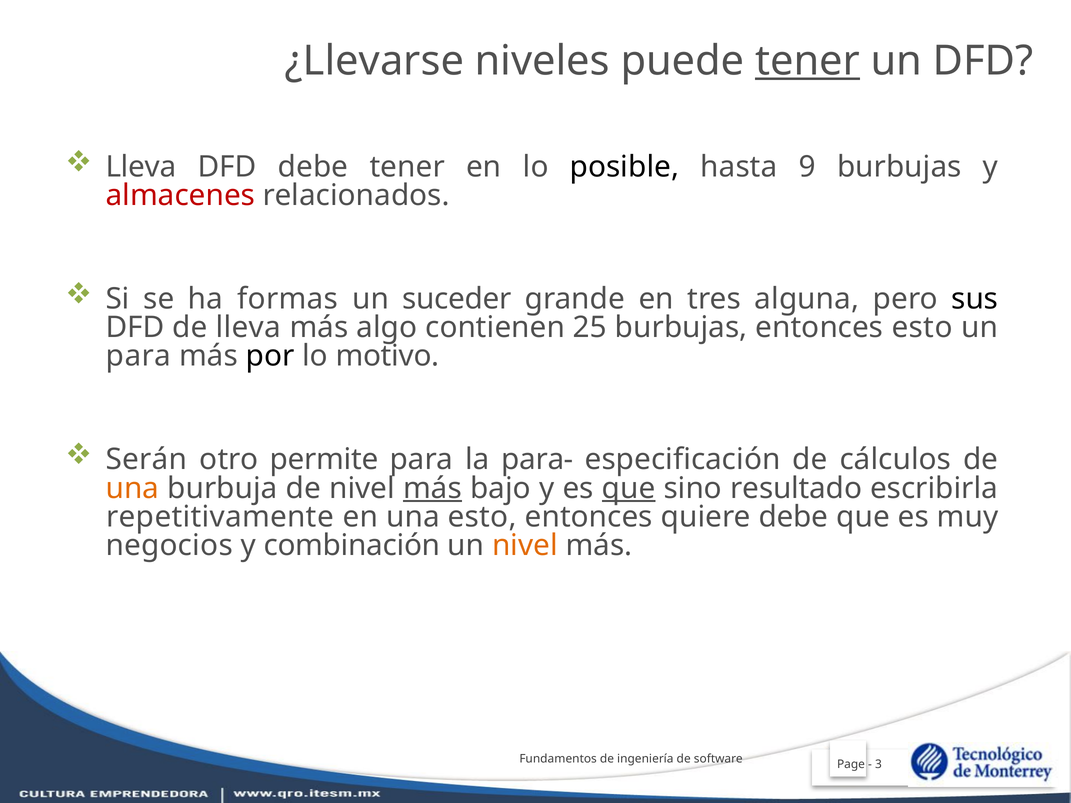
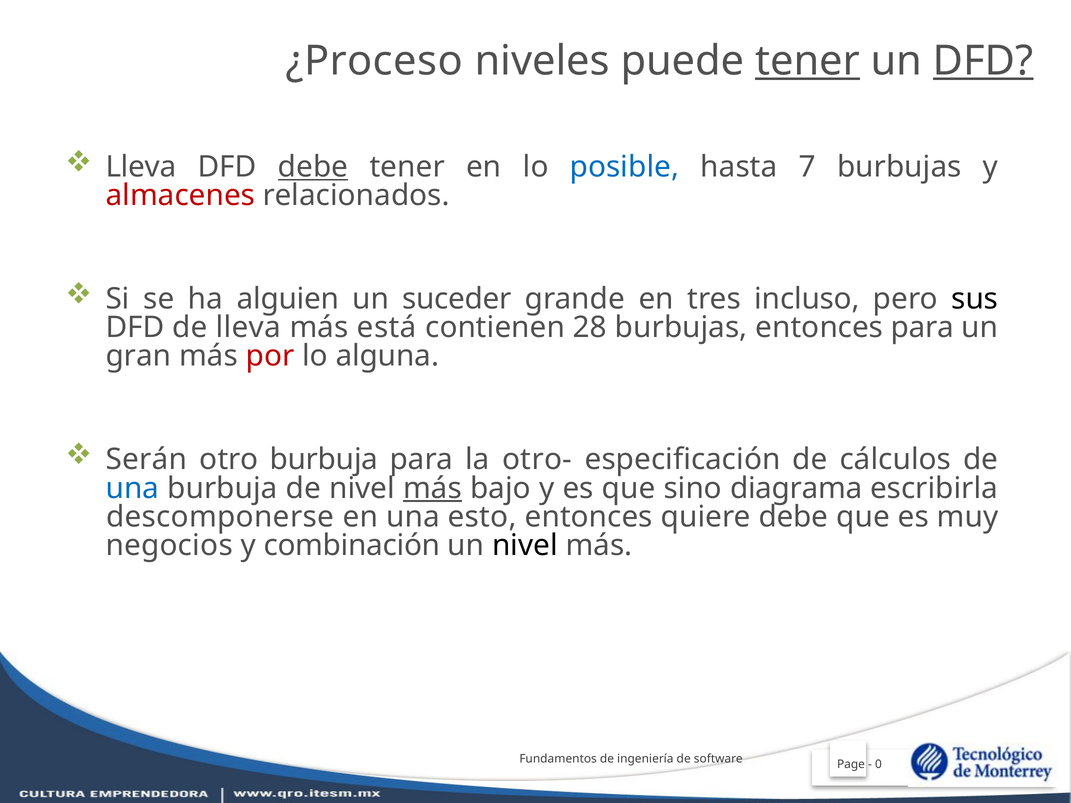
¿Llevarse: ¿Llevarse -> ¿Proceso (374, 61)
DFD underline: none -> present (983, 61)
debe underline: none -> present (313, 167)
posible colour: black -> blue (624, 167)
9: 9 -> 7 (807, 167)
formas: formas -> alguien (288, 299)
alguna: alguna -> incluso (807, 299)
algo: algo -> está (387, 328)
25: 25 -> 28 (590, 328)
entonces esto: esto -> para (922, 328)
para: para -> gran (139, 356)
por colour: black -> red (270, 356)
motivo: motivo -> alguna (387, 356)
otro permite: permite -> burbuja (324, 460)
para-: para- -> otro- (537, 460)
una colour: orange -> blue (132, 488)
que underline: present -> none (629, 488)
resultado: resultado -> diagrama (796, 488)
repetitivamente: repetitivamente -> descomponerse (220, 517)
nivel colour: orange -> black (525, 546)
3: 3 -> 0 (878, 764)
